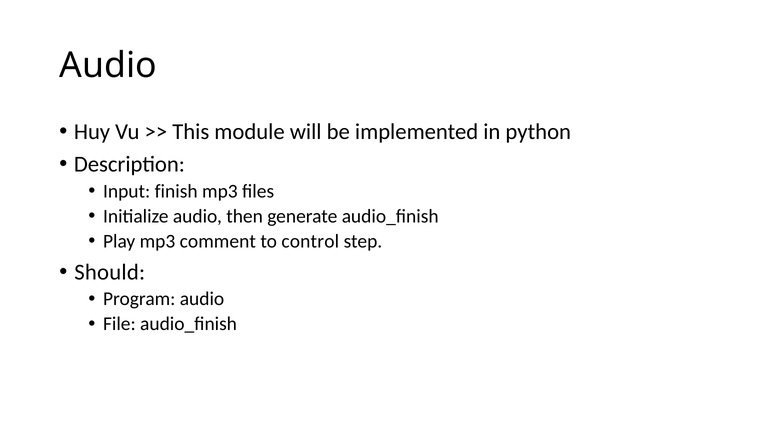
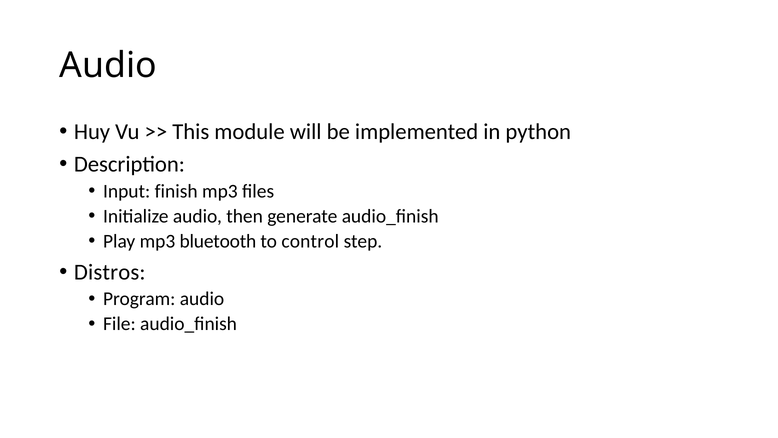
comment: comment -> bluetooth (218, 241)
Should: Should -> Distros (110, 272)
